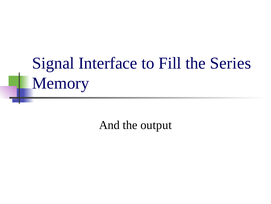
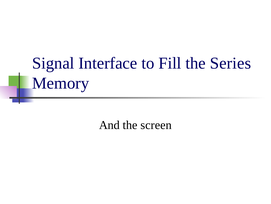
output: output -> screen (156, 125)
